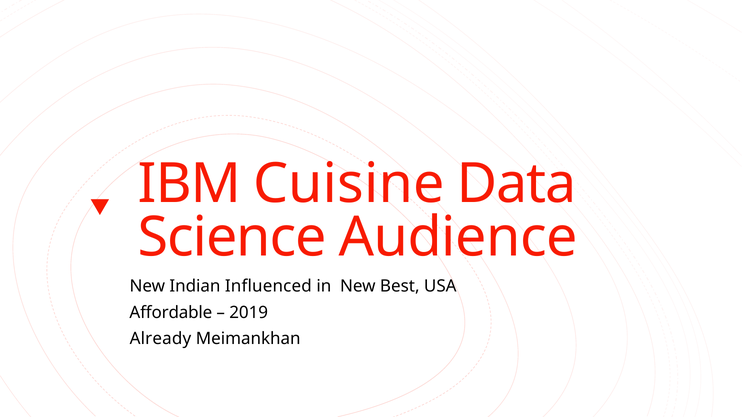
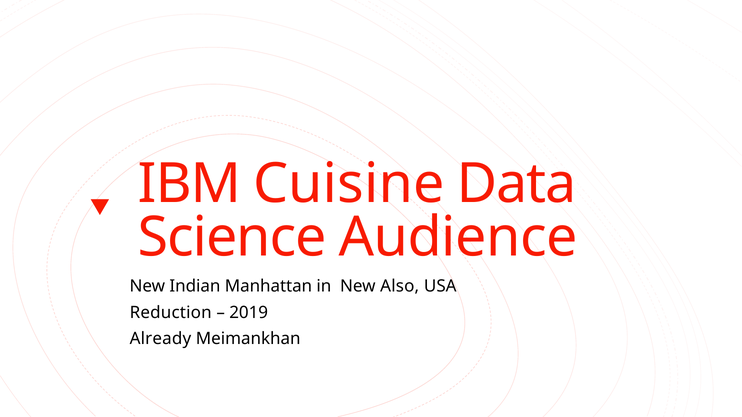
Influenced: Influenced -> Manhattan (268, 287)
Best: Best -> Also (400, 287)
Affordable: Affordable -> Reduction (171, 313)
